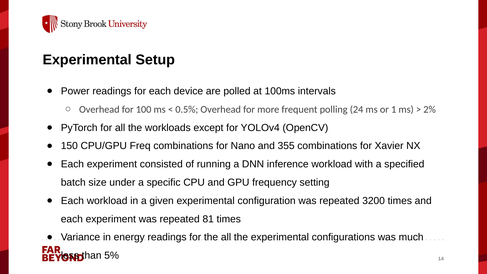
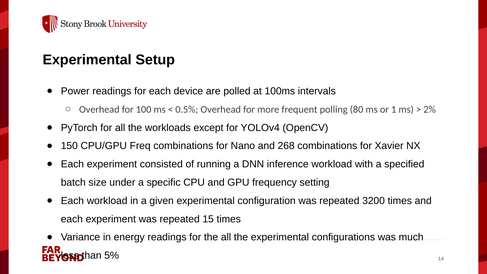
24: 24 -> 80 (357, 109)
355: 355 -> 268 (286, 146)
81: 81 -> 15 (208, 219)
